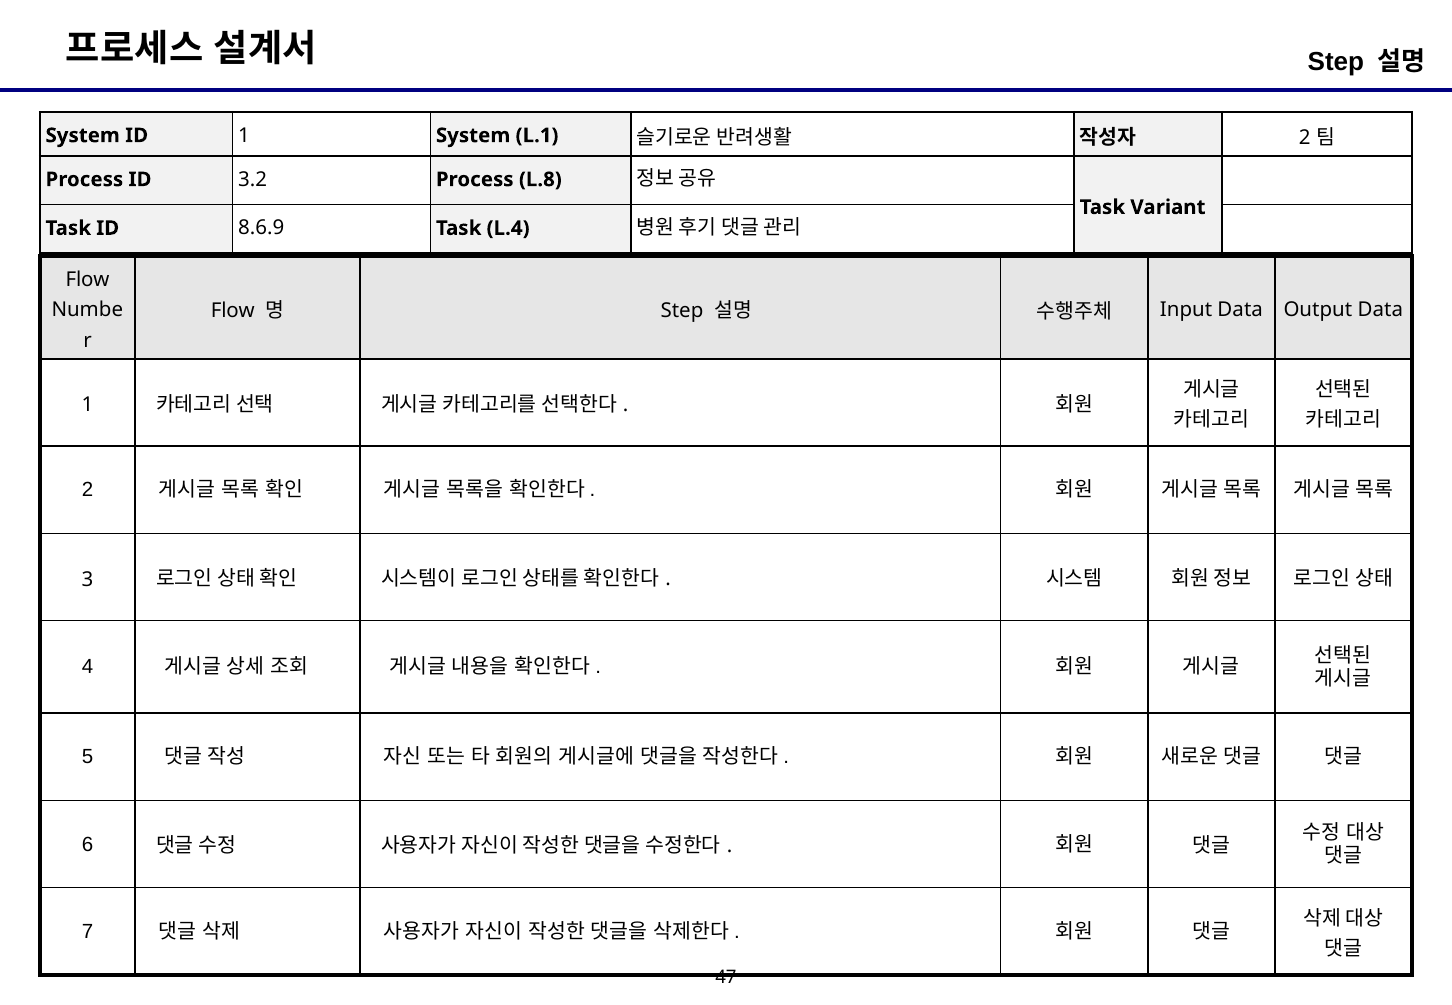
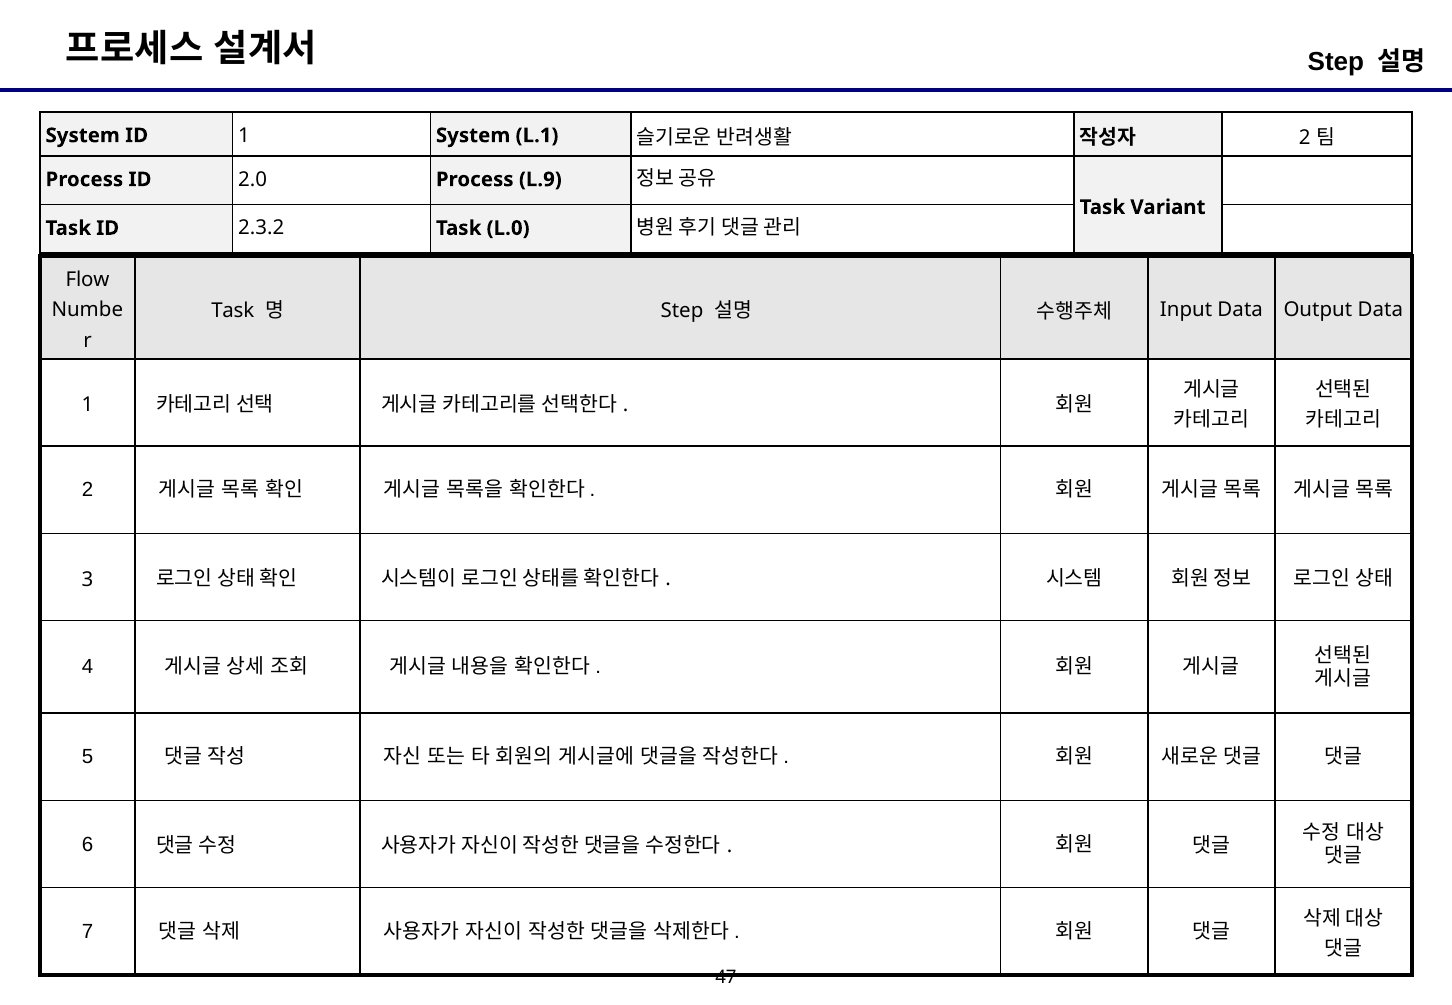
3.2: 3.2 -> 2.0 (253, 180)
L.8: L.8 -> L.9 (540, 180)
8.6.9: 8.6.9 -> 2.3.2 (261, 228)
L.4: L.4 -> L.0 (508, 228)
Flow: Flow -> Task (233, 311)
